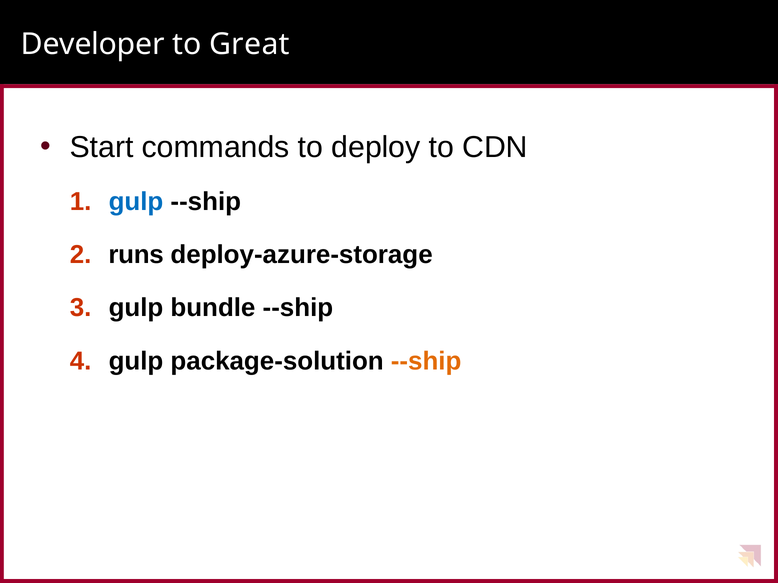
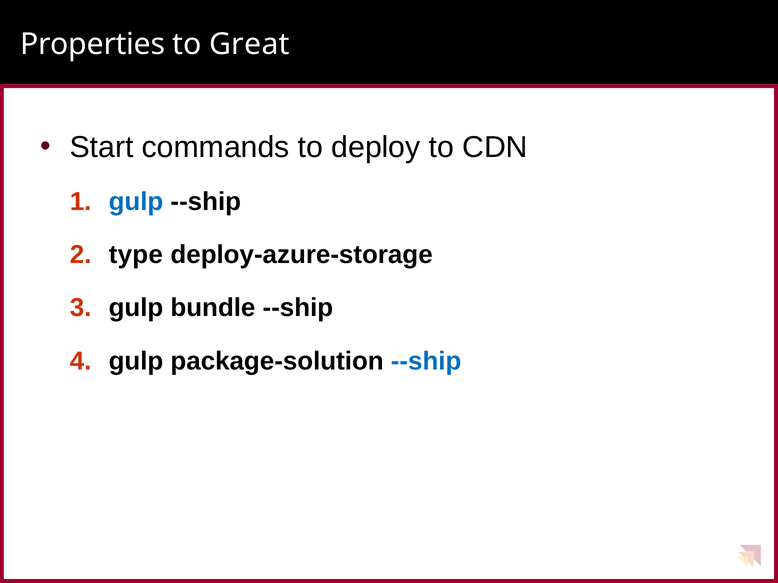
Developer: Developer -> Properties (93, 44)
runs: runs -> type (136, 255)
--ship colour: orange -> blue (426, 361)
